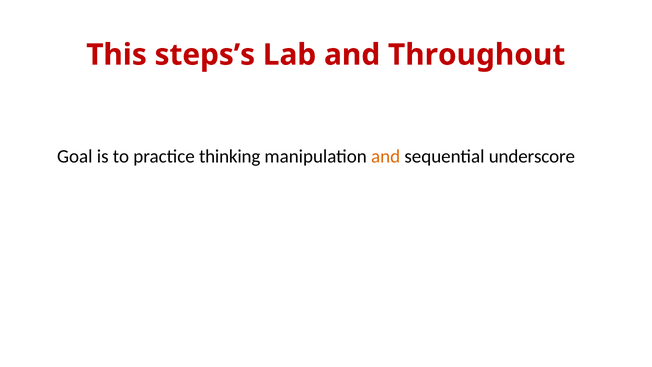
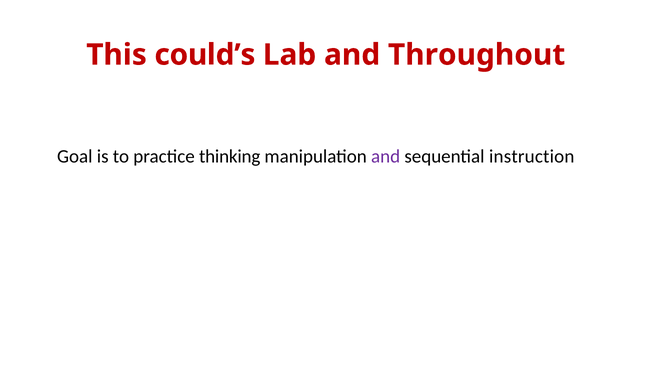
steps’s: steps’s -> could’s (205, 55)
and colour: orange -> purple (386, 157)
underscore: underscore -> instruction (532, 157)
